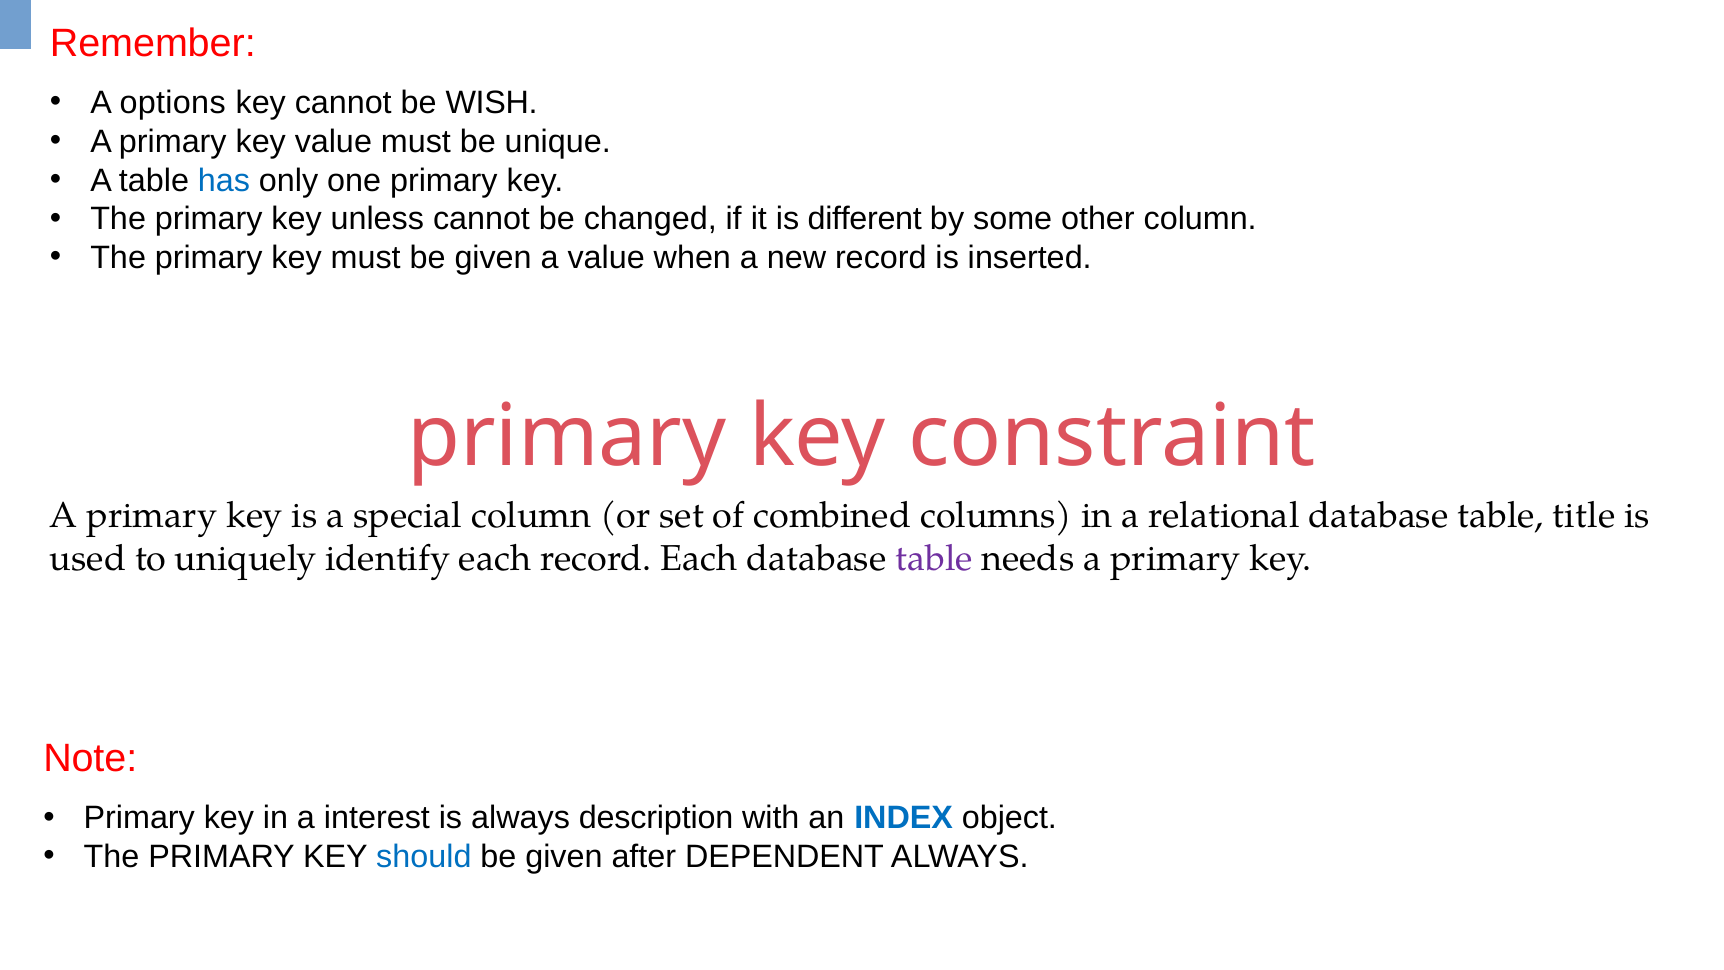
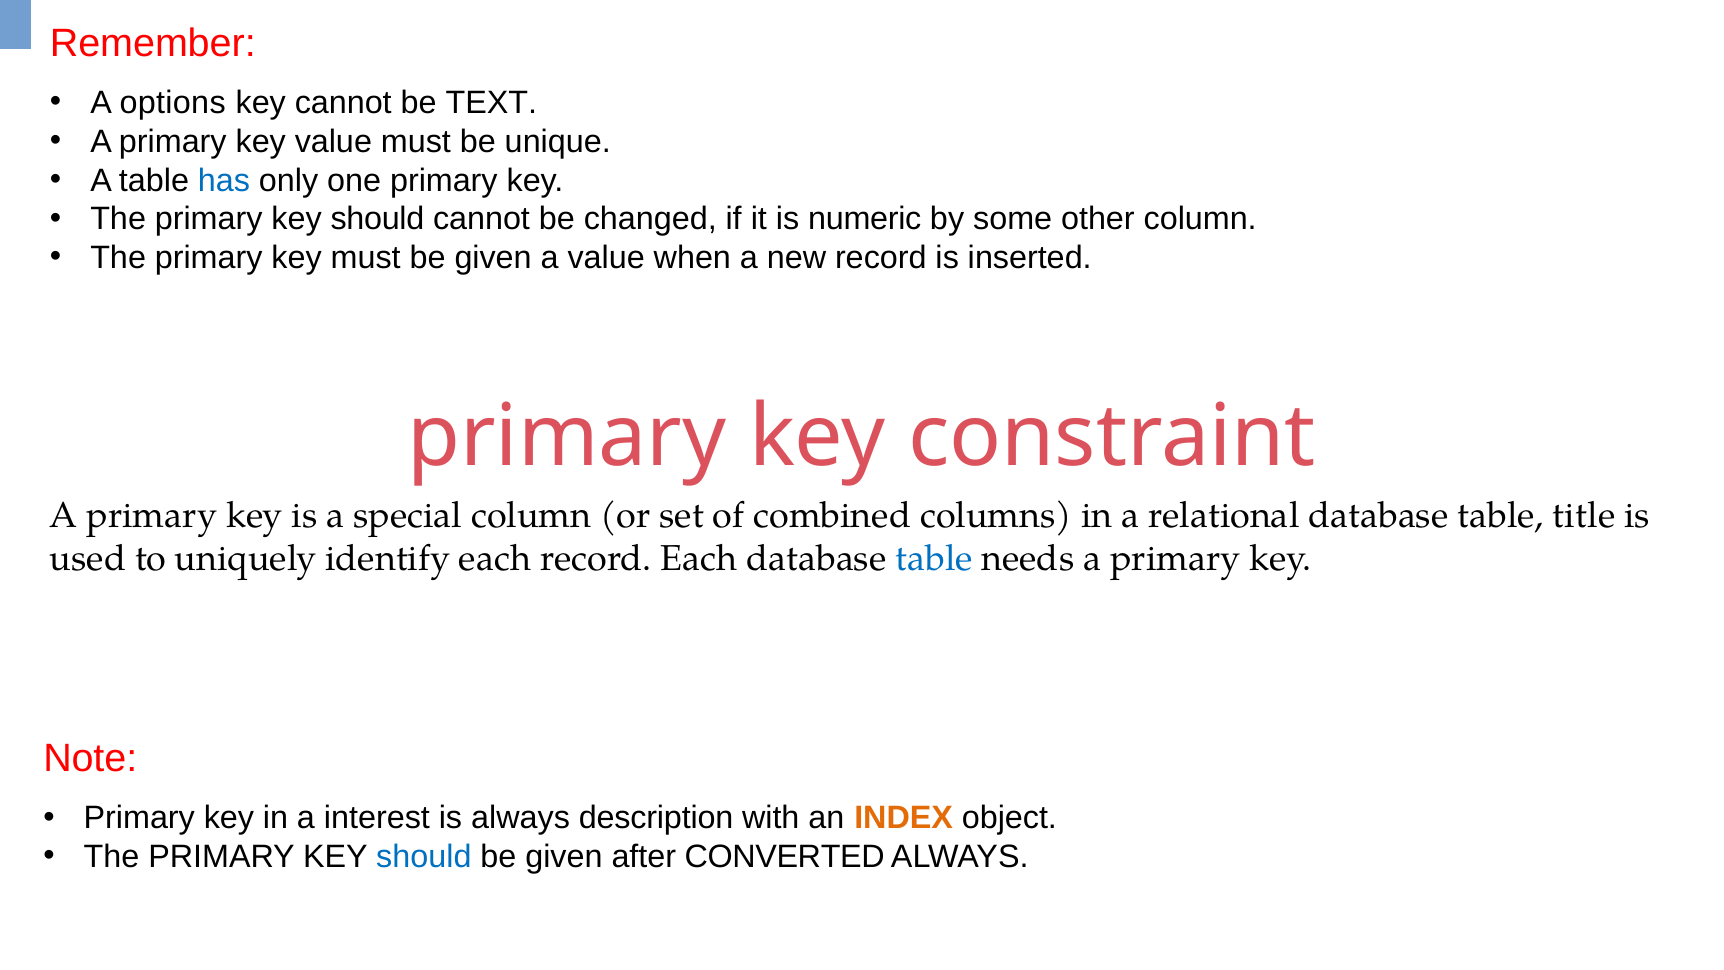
WISH: WISH -> TEXT (491, 103)
unless: unless -> should (377, 219)
different: different -> numeric (865, 219)
table colour: purple -> blue (934, 558)
INDEX colour: blue -> orange (904, 818)
DEPENDENT: DEPENDENT -> CONVERTED (785, 857)
